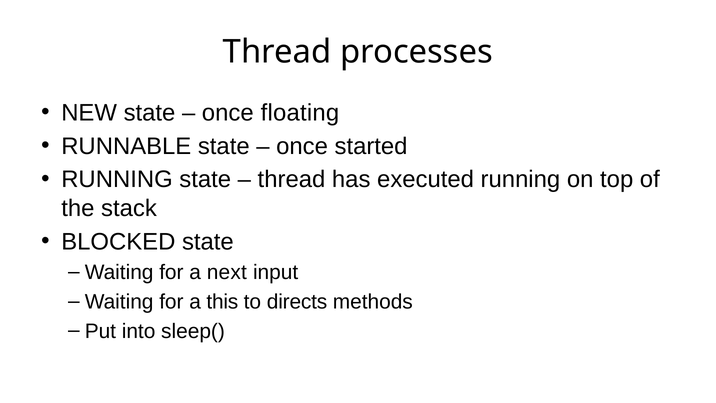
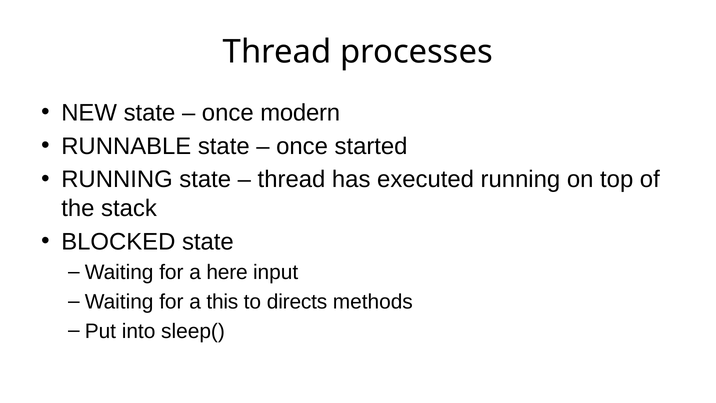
floating: floating -> modern (300, 113)
next: next -> here (227, 272)
